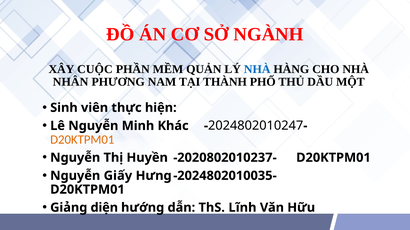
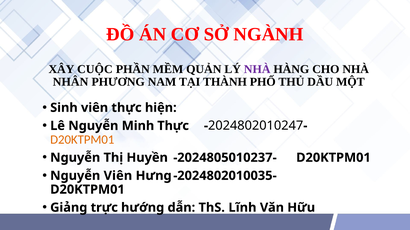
NHÀ colour: blue -> purple (257, 69)
Minh Khác: Khác -> Thực (173, 126)
-2020802010237-: -2020802010237- -> -2024805010237- (225, 158)
Nguyễn Giấy: Giấy -> Viên (118, 176)
diện: diện -> trực (104, 208)
